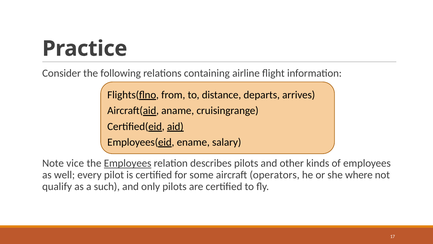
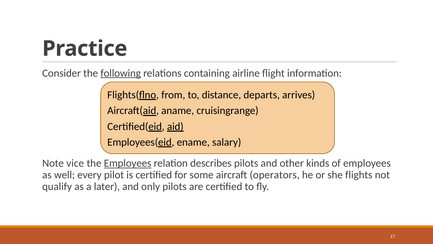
following underline: none -> present (121, 73)
where: where -> flights (359, 175)
such: such -> later (107, 186)
